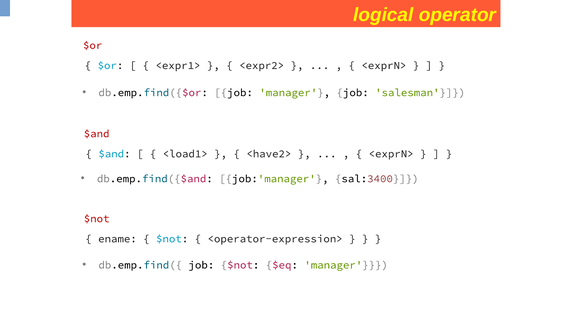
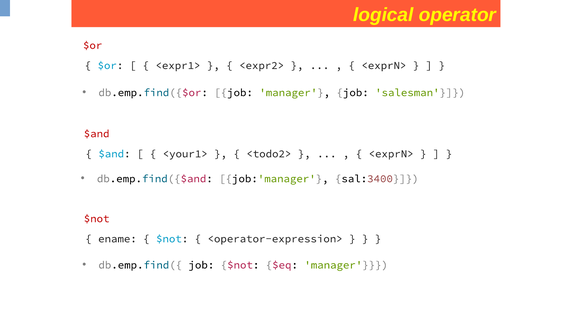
<load1>: <load1> -> <your1> (185, 154)
<have2>: <have2> -> <todo2> (269, 154)
